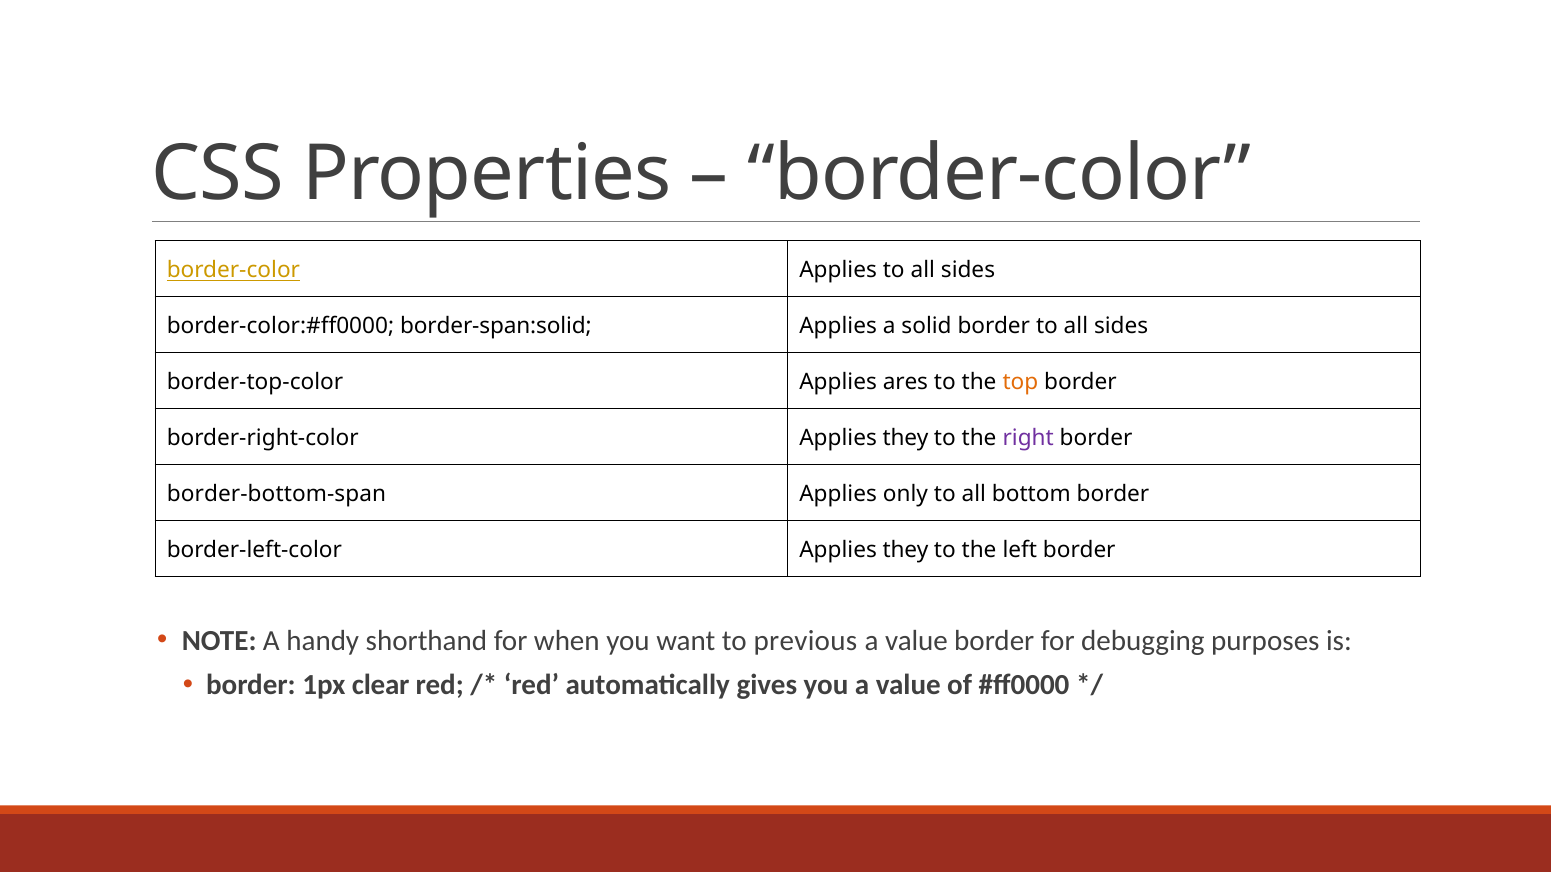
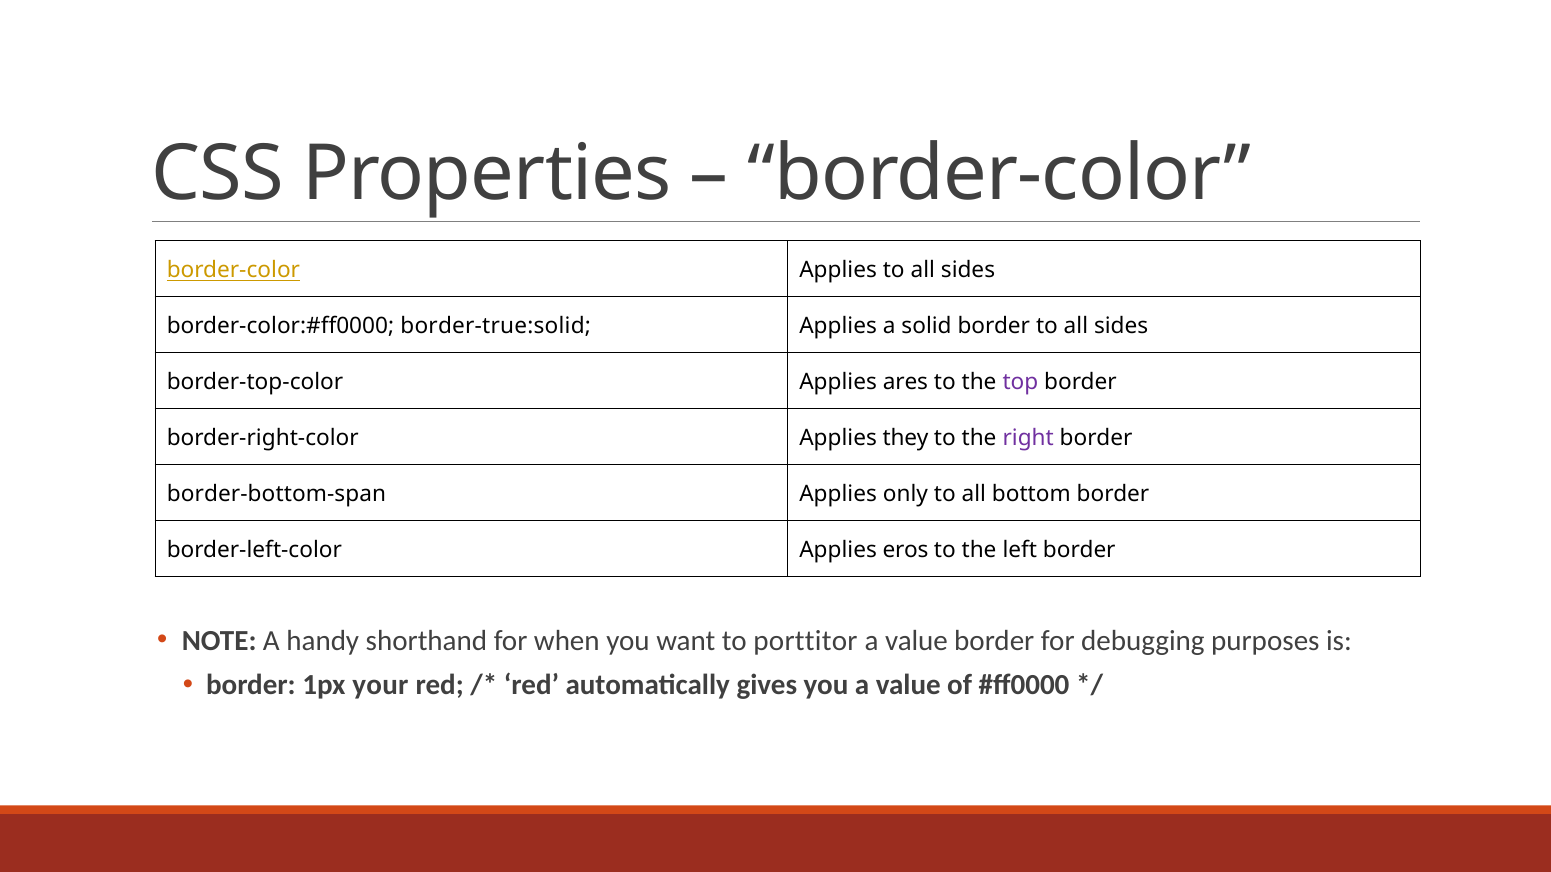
border-span:solid: border-span:solid -> border-true:solid (496, 326)
top colour: orange -> purple (1020, 382)
border-left-color Applies they: they -> eros (905, 550)
previous: previous -> porttitor (805, 641)
clear: clear -> your (380, 685)
